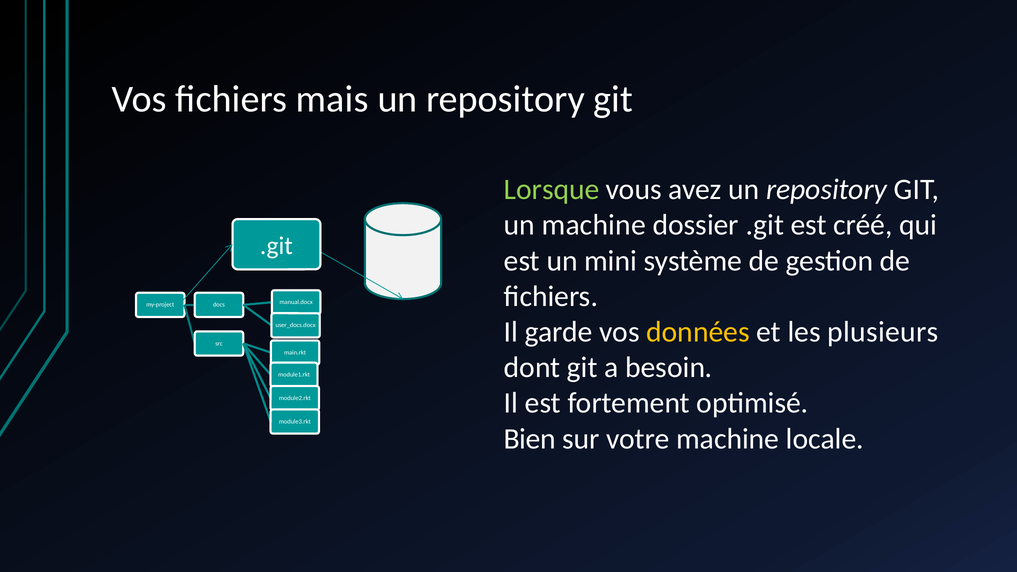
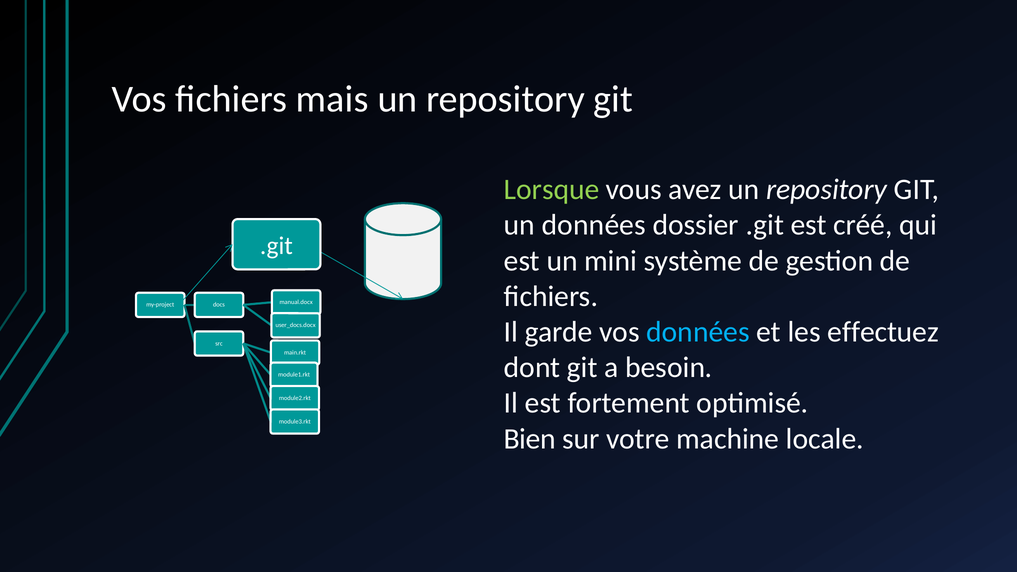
un machine: machine -> données (594, 225)
données colour: yellow -> light blue (698, 332)
plusieurs: plusieurs -> effectuez (883, 332)
